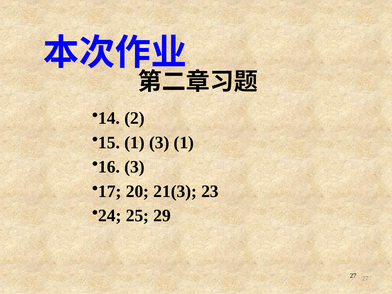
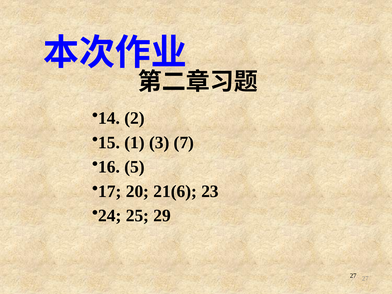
3 1: 1 -> 7 (184, 143)
16 3: 3 -> 5 (135, 167)
21(3: 21(3 -> 21(6 (175, 191)
